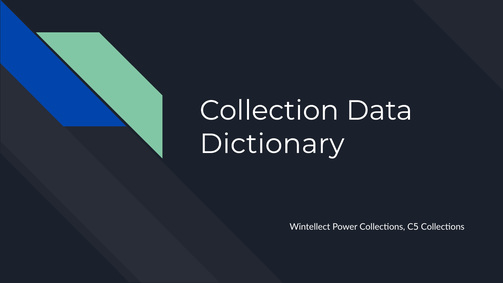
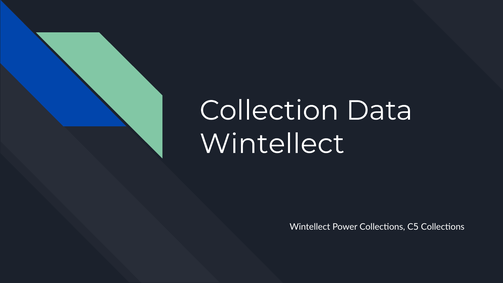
Dictionary: Dictionary -> Wintellect (272, 144)
